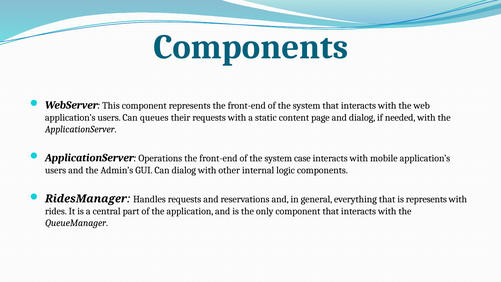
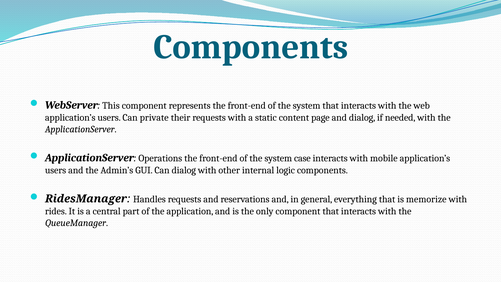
queues: queues -> private (154, 117)
is represents: represents -> memorize (426, 199)
